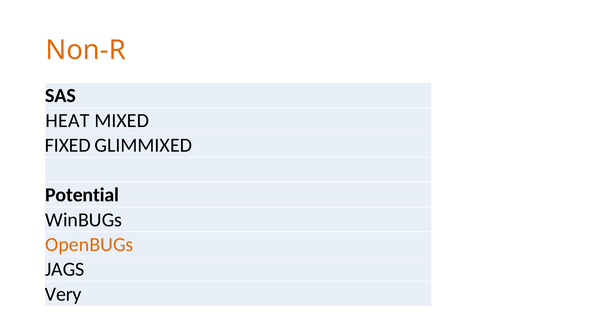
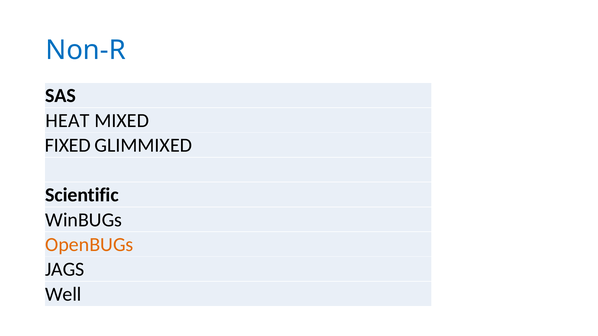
Non-R colour: orange -> blue (86, 50)
Potential: Potential -> Scientific (82, 195)
Very: Very -> Well (63, 295)
